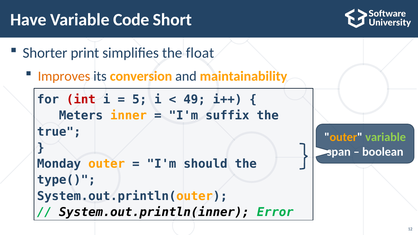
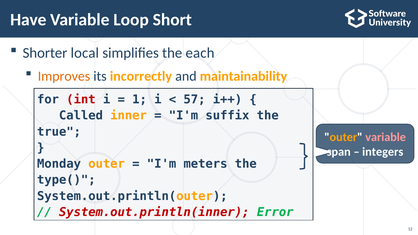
Code: Code -> Loop (131, 20)
print: print -> local (85, 53)
float: float -> each (200, 53)
conversion: conversion -> incorrectly (141, 76)
5: 5 -> 1 (140, 100)
49: 49 -> 57 (194, 100)
Meters: Meters -> Called (81, 116)
variable colour: light green -> pink (386, 137)
boolean: boolean -> integers (383, 152)
should: should -> meters (205, 164)
System.out.println(inner colour: black -> red (154, 212)
